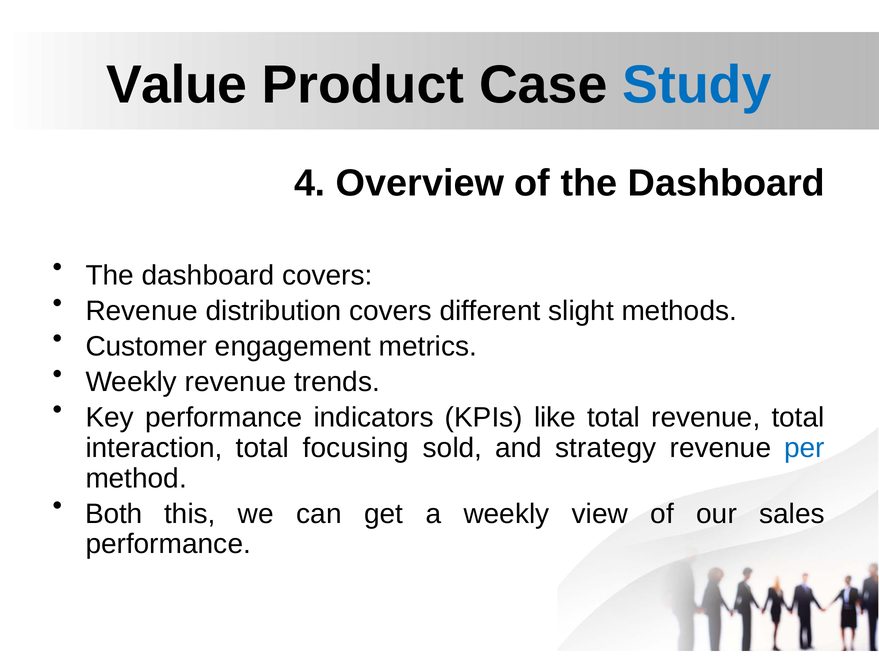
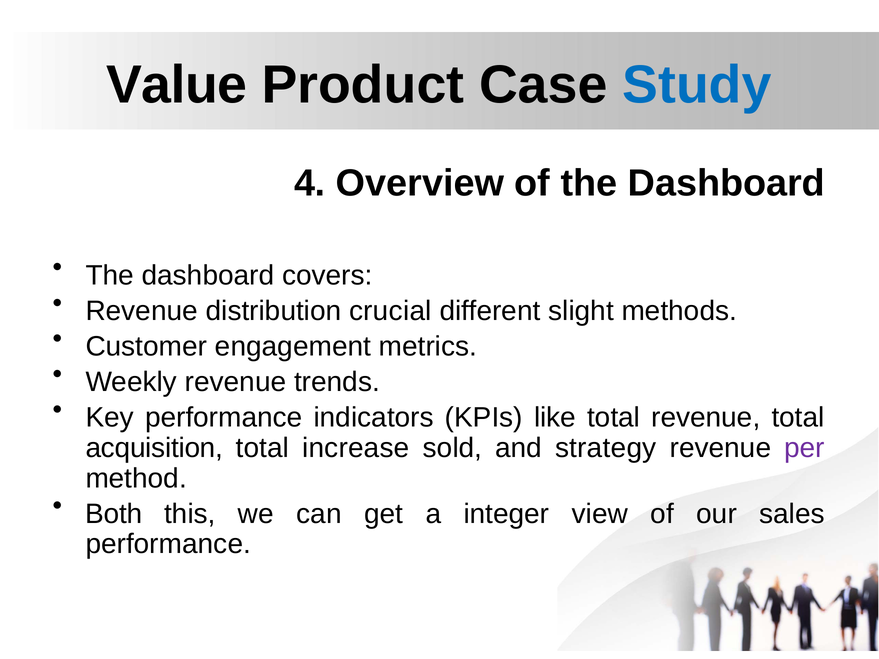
distribution covers: covers -> crucial (390, 311)
interaction: interaction -> acquisition (154, 448)
focusing: focusing -> increase (356, 448)
per colour: blue -> purple (805, 448)
a weekly: weekly -> integer (506, 514)
